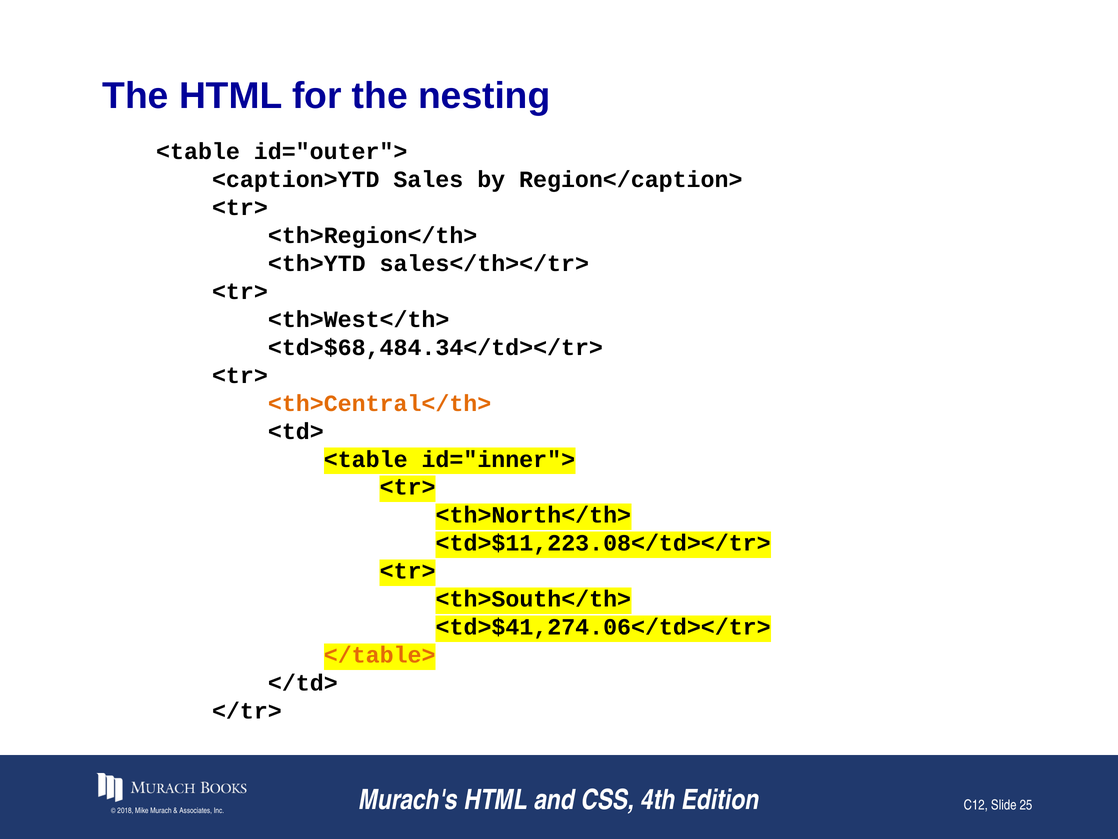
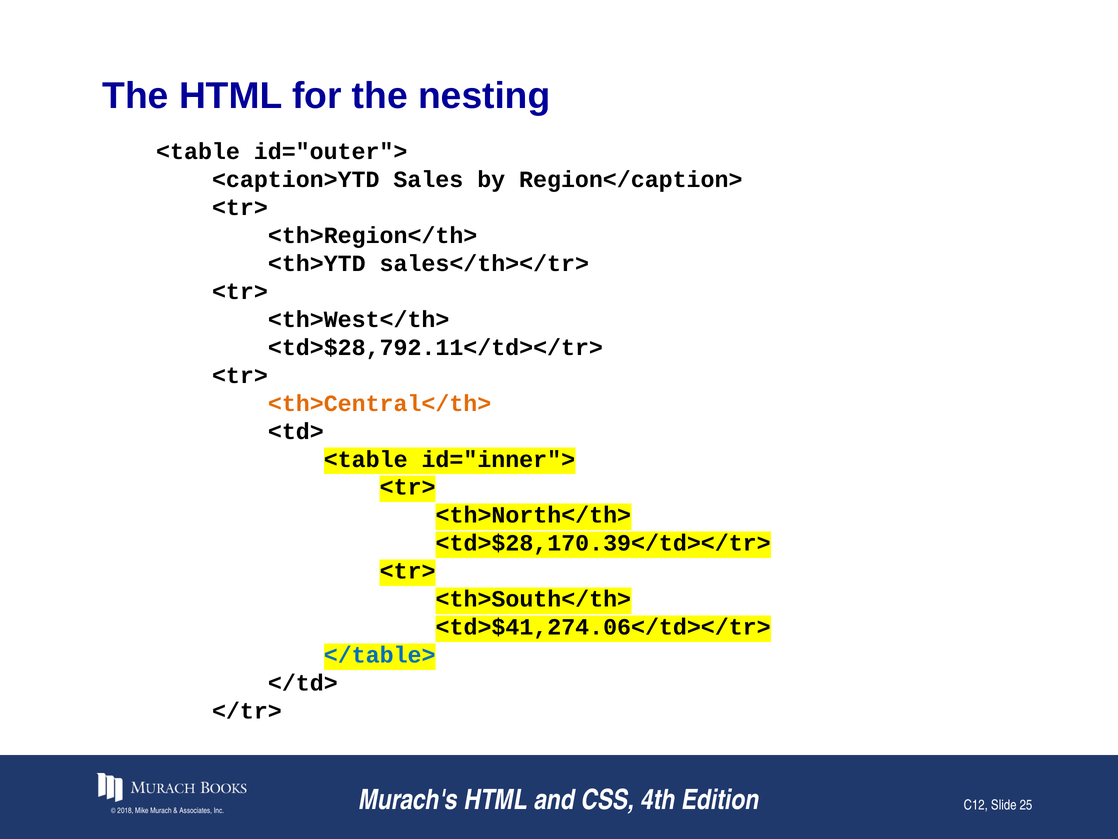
<td>$68,484.34</td></tr>: <td>$68,484.34</td></tr> -> <td>$28,792.11</td></tr> (435, 347)
<td>$11,223.08</td></tr>: <td>$11,223.08</td></tr> -> <td>$28,170.39</td></tr> (603, 543)
</table> colour: orange -> blue (380, 655)
